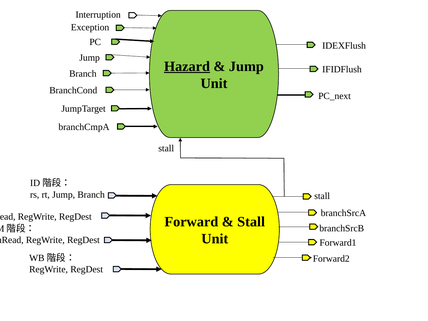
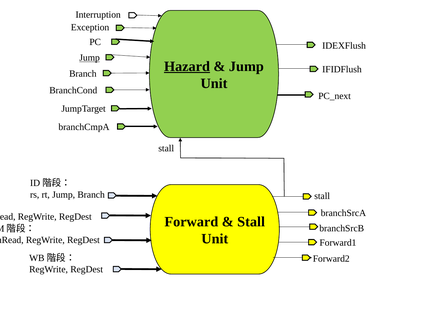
Jump underline: none -> present (90, 58)
